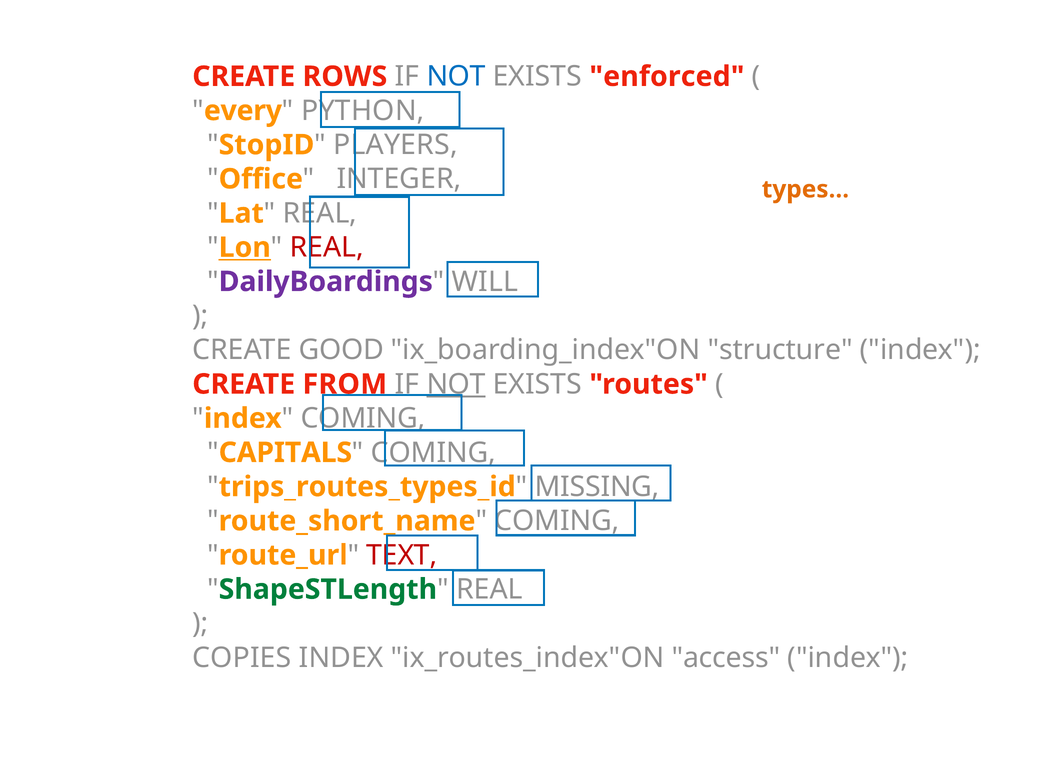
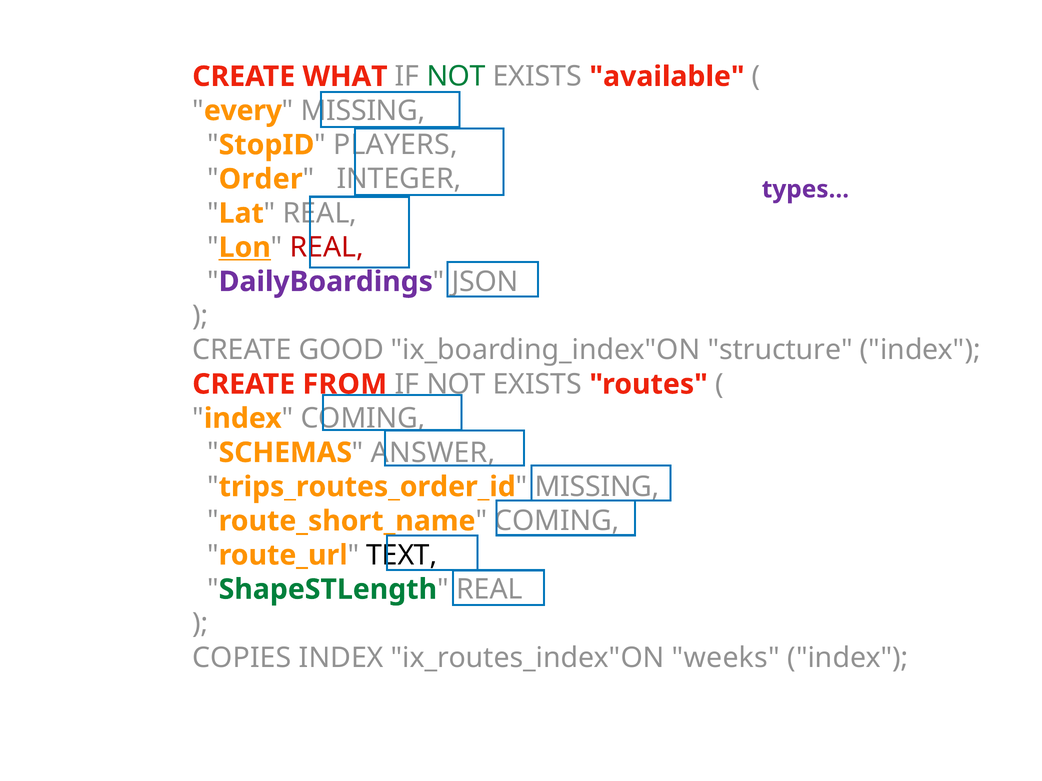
ROWS: ROWS -> WHAT (345, 77)
NOT colour: blue -> green (456, 77)
enforced: enforced -> available (667, 77)
PYTHON: PYTHON -> MISSING (363, 111)
Office: Office -> Order (261, 179)
types colour: orange -> purple (805, 189)
WILL: WILL -> JSON (485, 282)
NOT underline: present -> none (456, 384)
CAPITALS: CAPITALS -> SCHEMAS (285, 453)
COMING: COMING -> ANSWER (433, 453)
trips_routes_types_id: trips_routes_types_id -> trips_routes_order_id (367, 487)
TEXT colour: red -> black (402, 556)
access: access -> weeks (726, 658)
